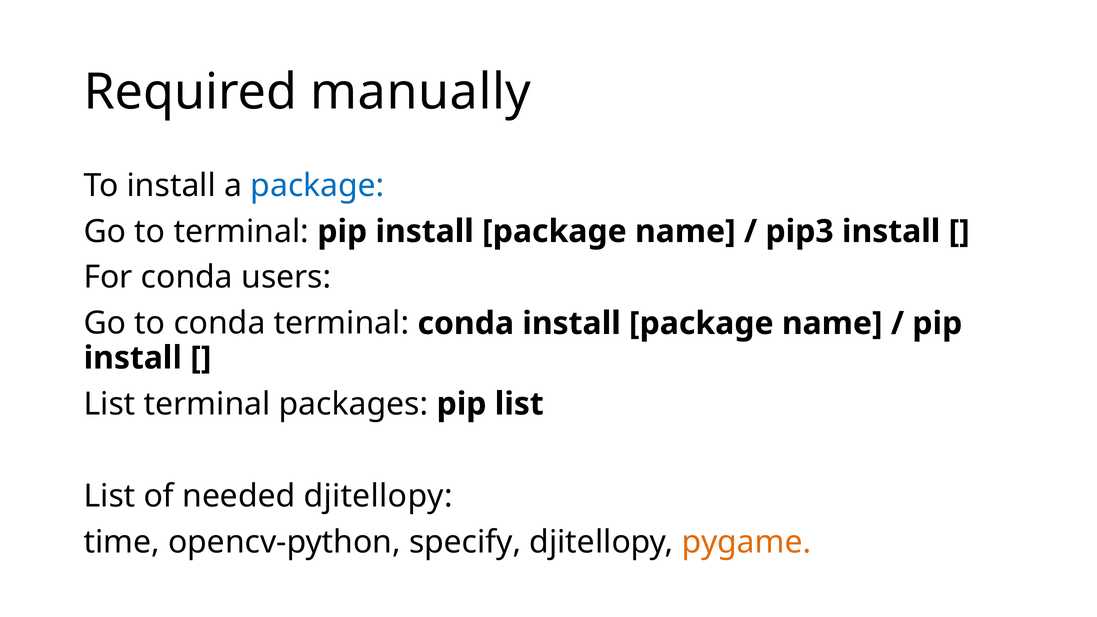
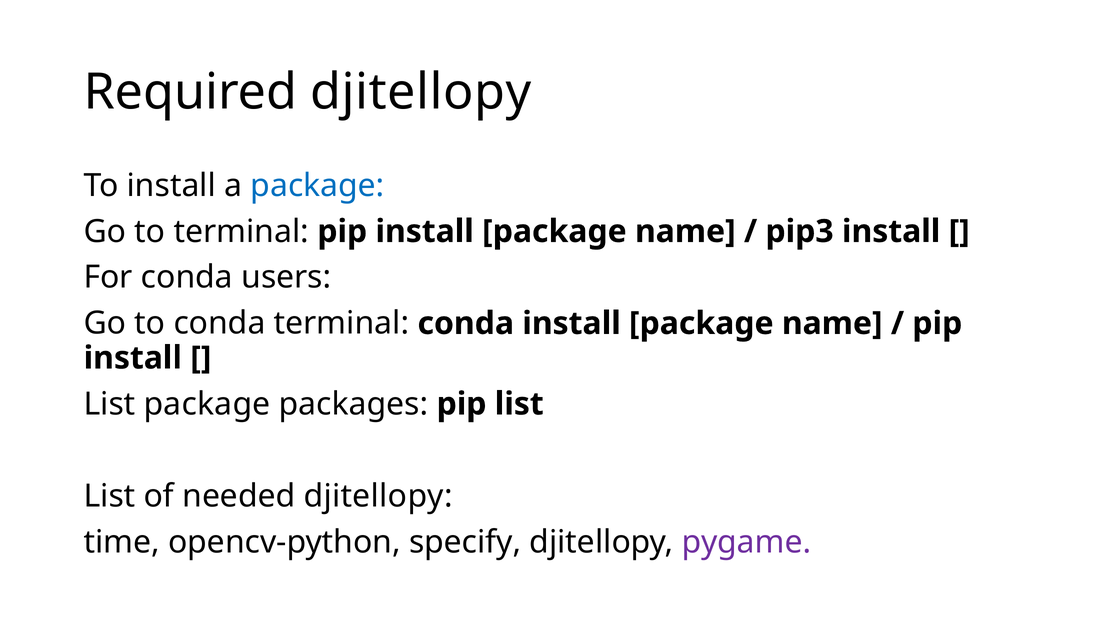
Required manually: manually -> djitellopy (421, 92)
List terminal: terminal -> package (207, 404)
pygame colour: orange -> purple (746, 542)
